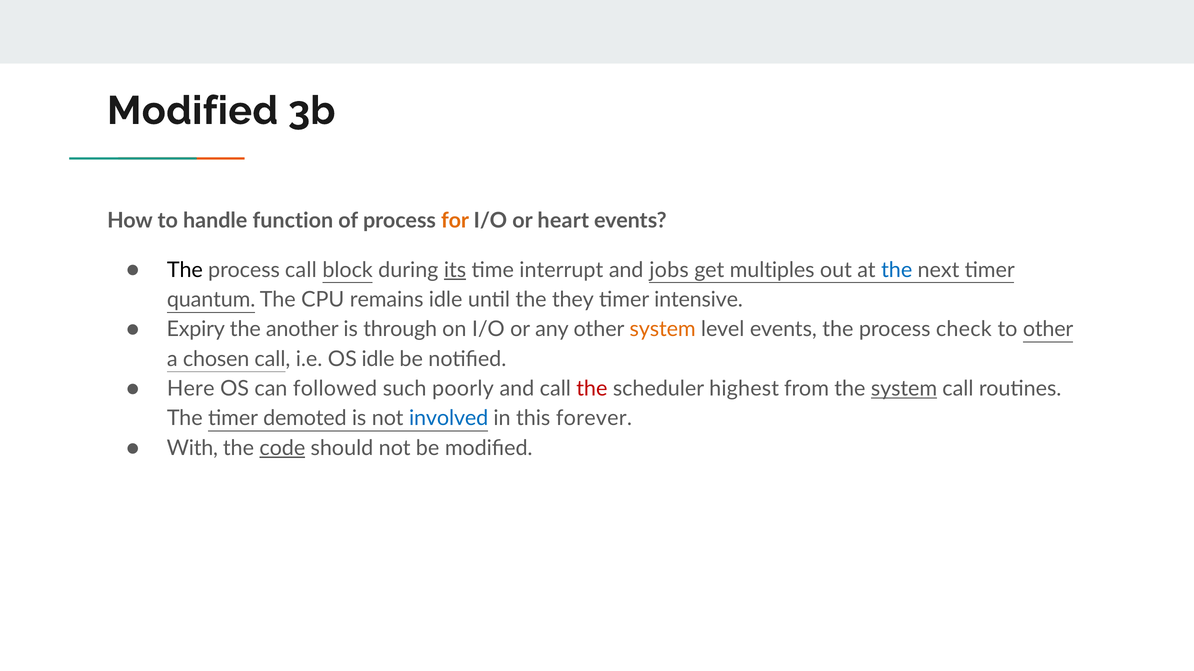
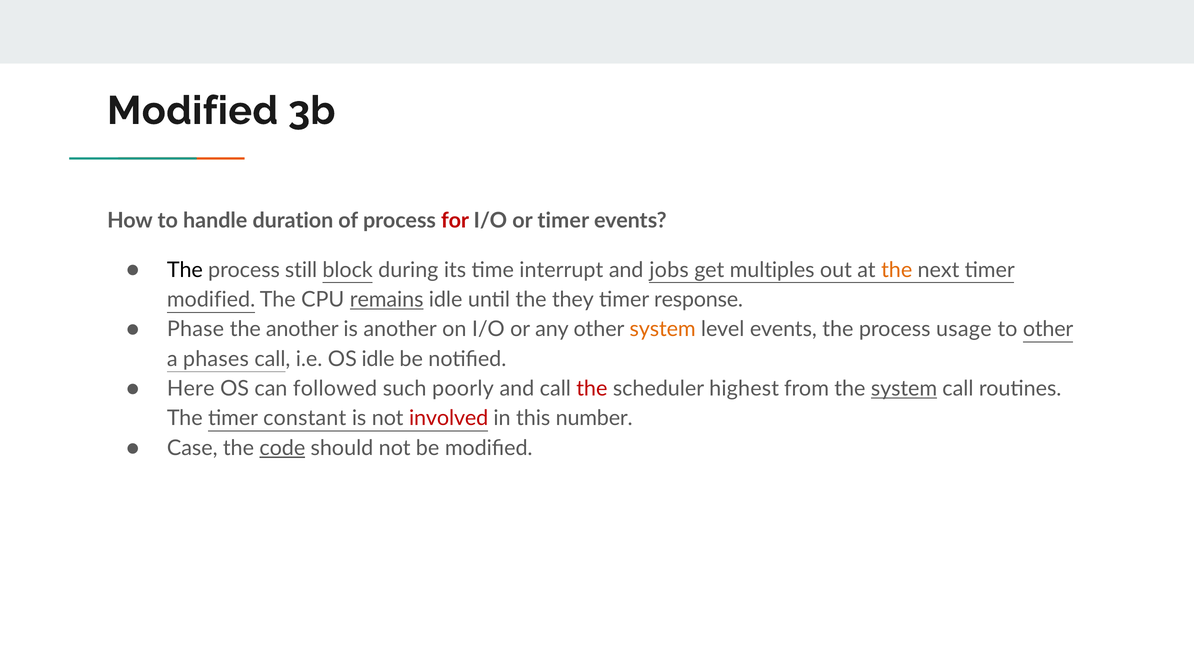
function: function -> duration (293, 221)
for colour: orange -> red (455, 221)
or heart: heart -> timer (563, 221)
process call: call -> still (301, 270)
its underline: present -> none (455, 270)
the colour: blue -> orange (897, 270)
quantum: quantum -> modified (211, 300)
remains underline: none -> present (387, 300)
intensive: intensive -> response (699, 300)
Expiry: Expiry -> Phase (195, 330)
is through: through -> another (400, 330)
check: check -> usage (964, 330)
chosen: chosen -> phases (216, 359)
demoted: demoted -> constant (305, 419)
involved colour: blue -> red (449, 419)
forever: forever -> number (594, 419)
With: With -> Case (192, 448)
